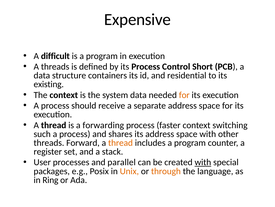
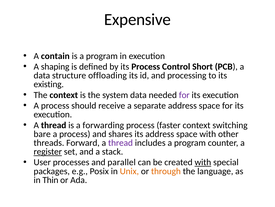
difficult: difficult -> contain (55, 56)
A threads: threads -> shaping (55, 66)
containers: containers -> offloading (108, 75)
residential: residential -> processing (187, 75)
for colour: orange -> purple (184, 95)
such: such -> bare (42, 134)
thread colour: orange -> purple (120, 142)
register underline: none -> present (48, 151)
Ring: Ring -> Thin (50, 179)
